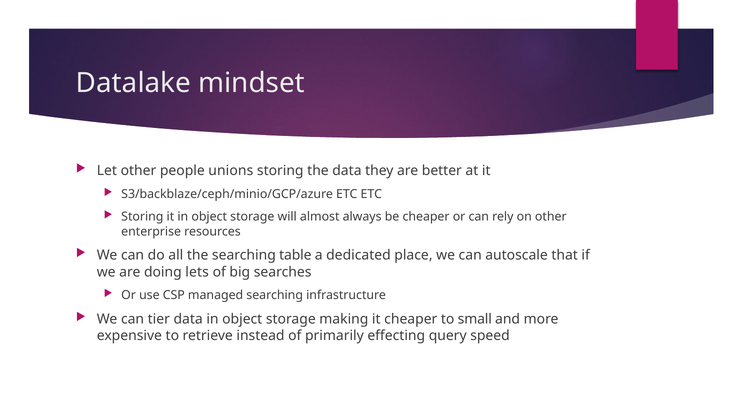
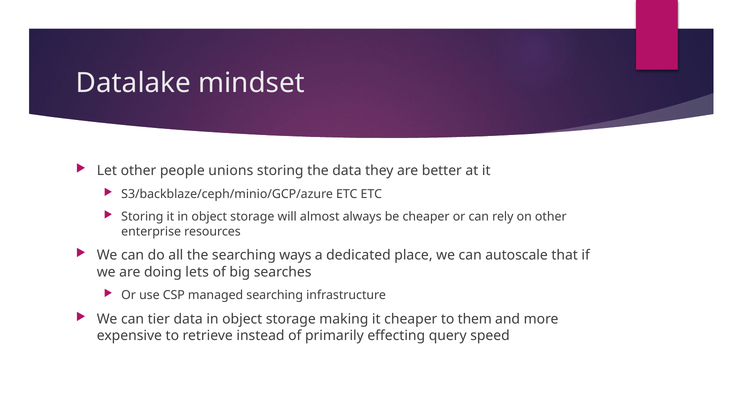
table: table -> ways (295, 255)
small: small -> them (475, 319)
